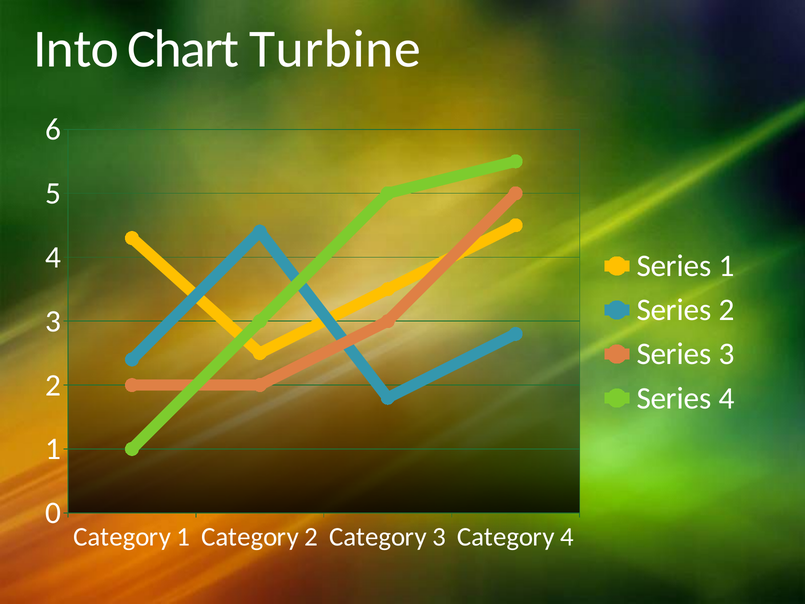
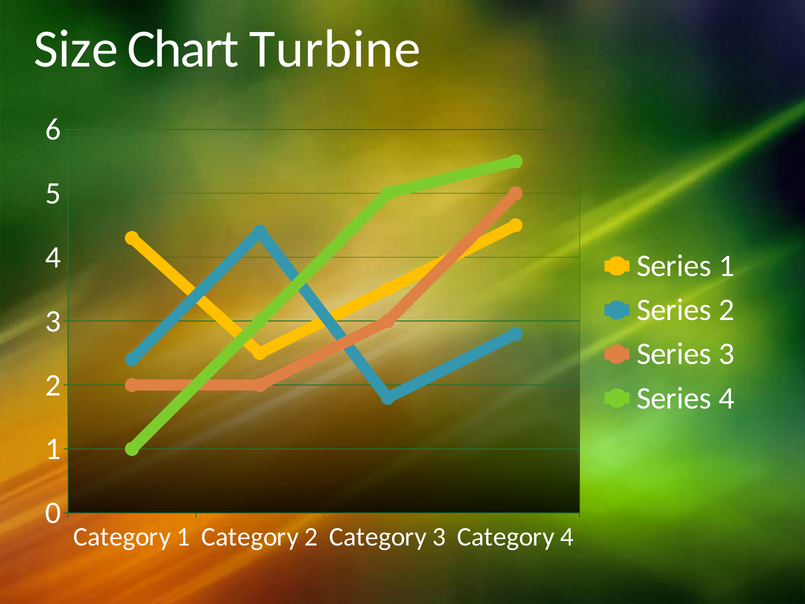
Into: Into -> Size (76, 49)
